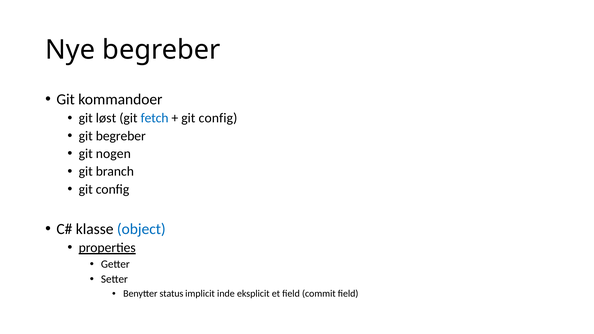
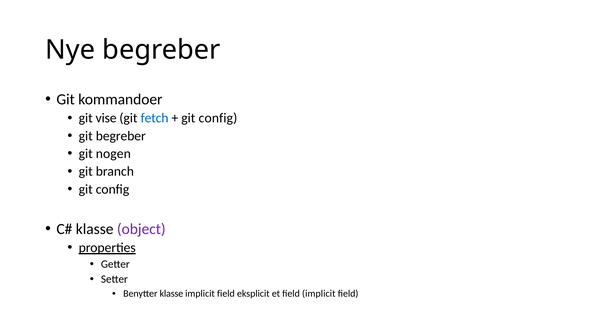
løst: løst -> vise (106, 118)
object colour: blue -> purple (141, 229)
Benytter status: status -> klasse (171, 294)
inde: inde -> field (226, 294)
field commit: commit -> implicit (319, 294)
